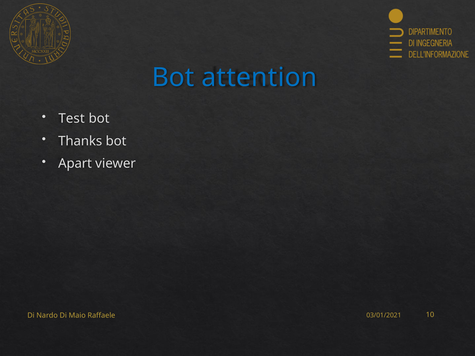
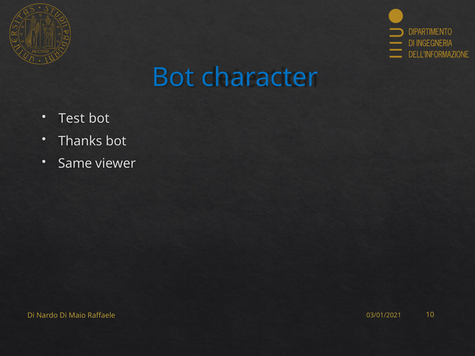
attention: attention -> character (260, 78)
Apart: Apart -> Same (75, 164)
